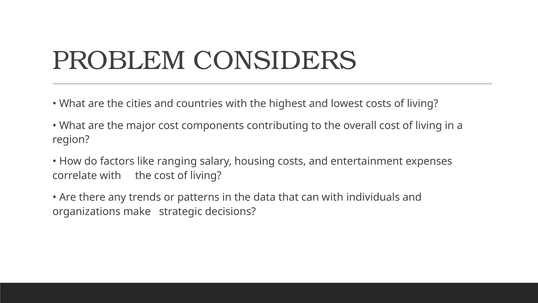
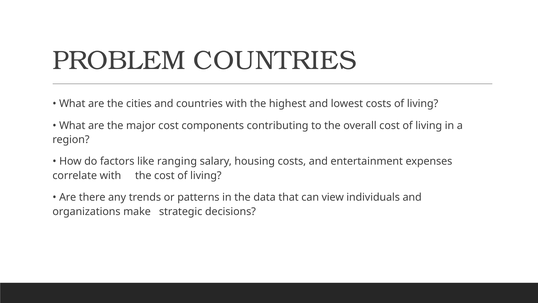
PROBLEM CONSIDERS: CONSIDERS -> COUNTRIES (275, 60)
can with: with -> view (333, 197)
